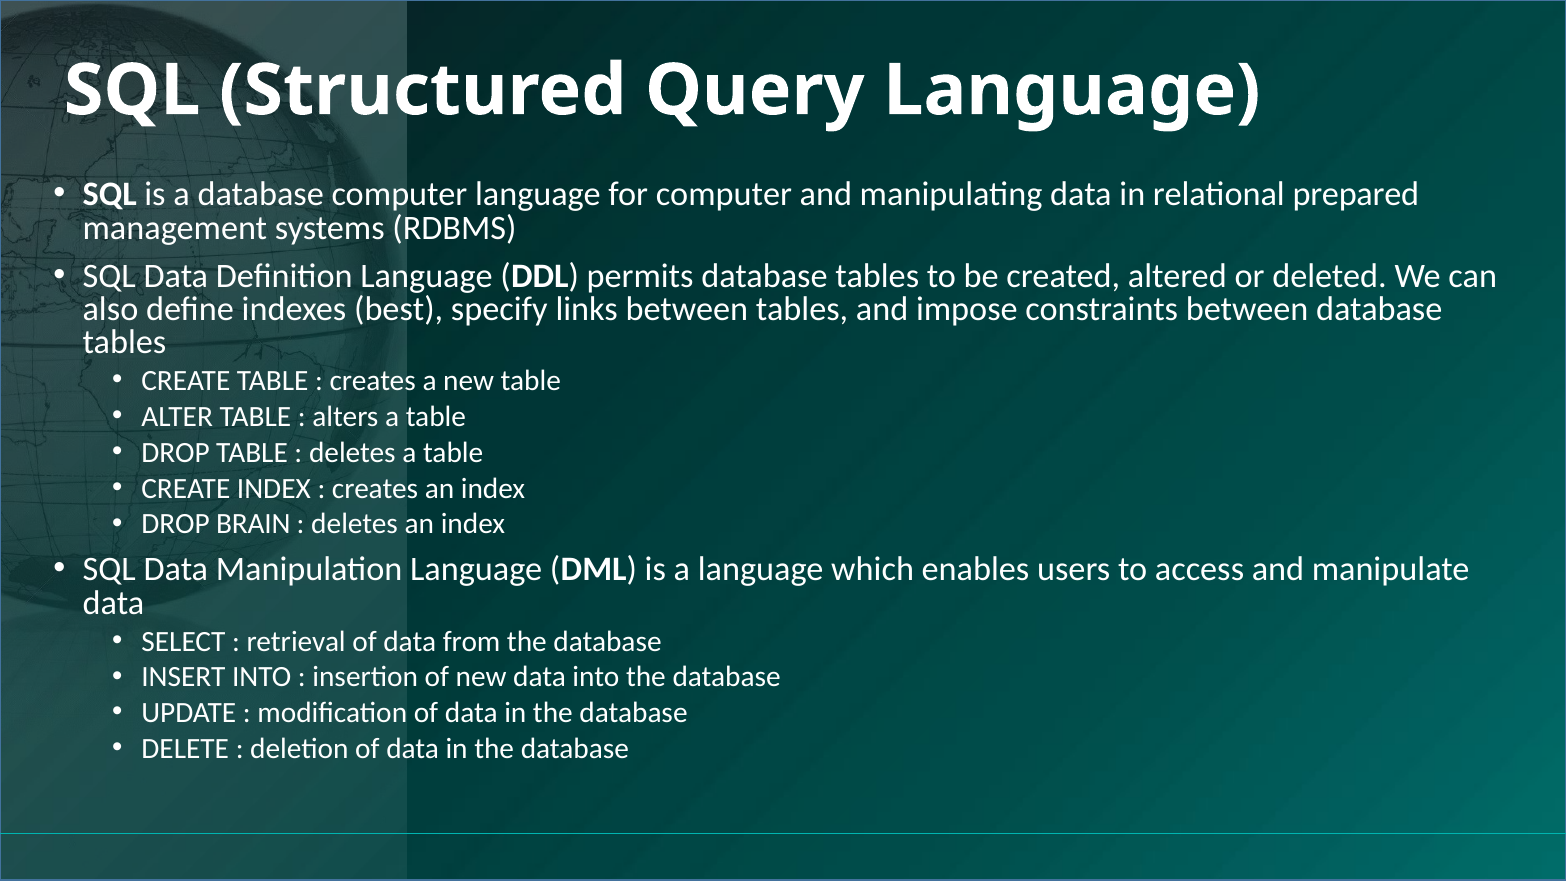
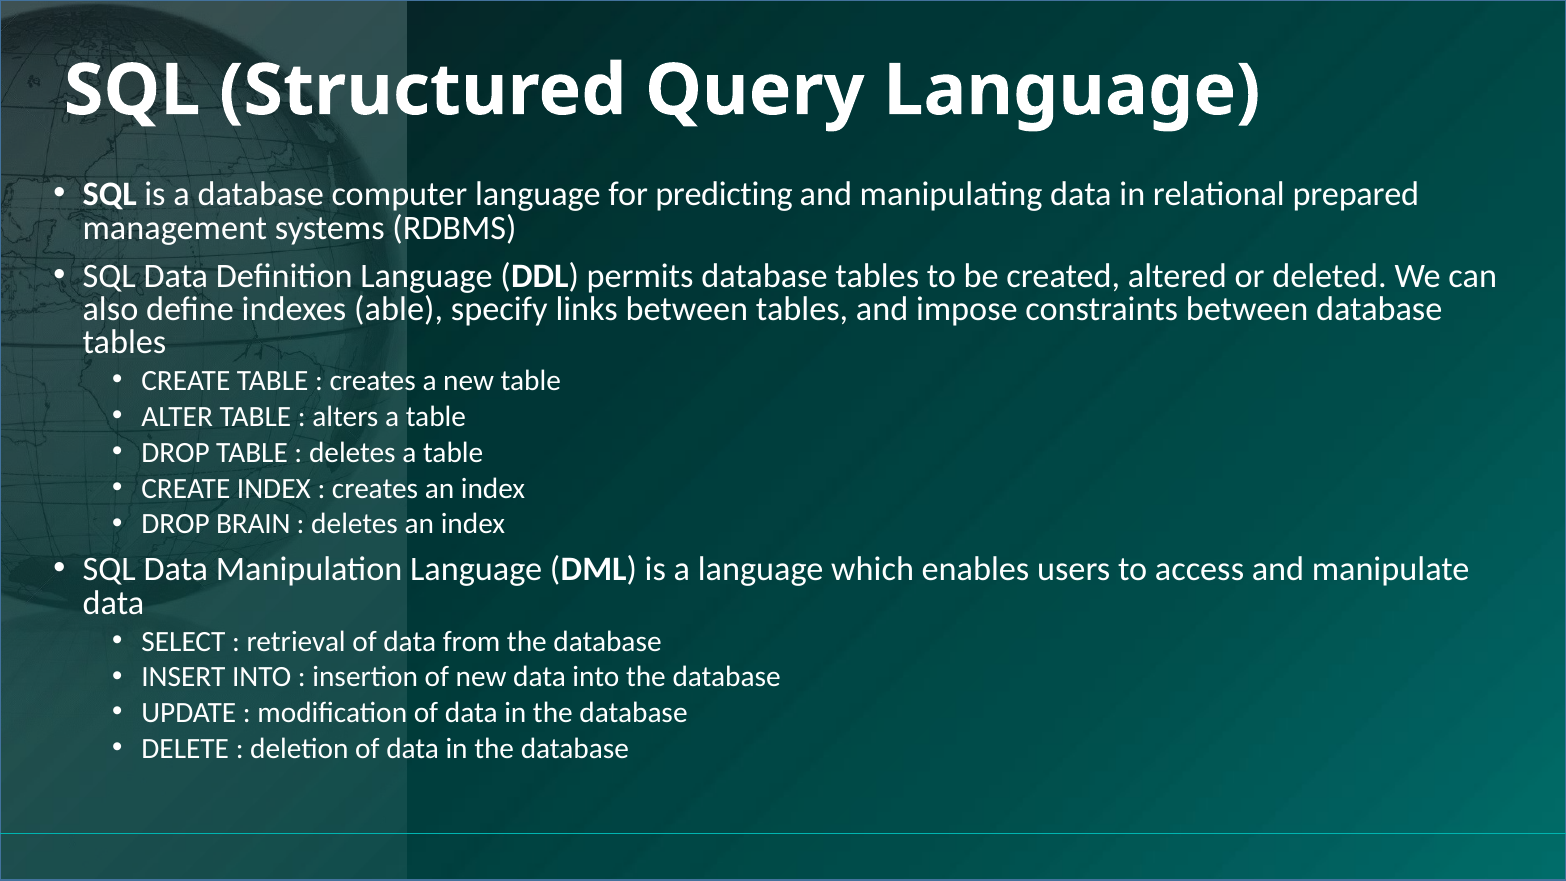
for computer: computer -> predicting (724, 195)
best: best -> able (399, 309)
